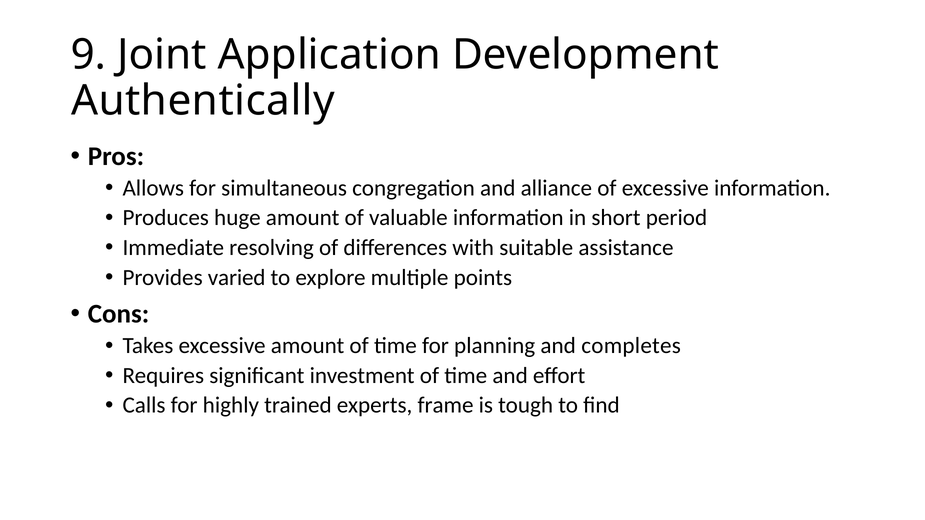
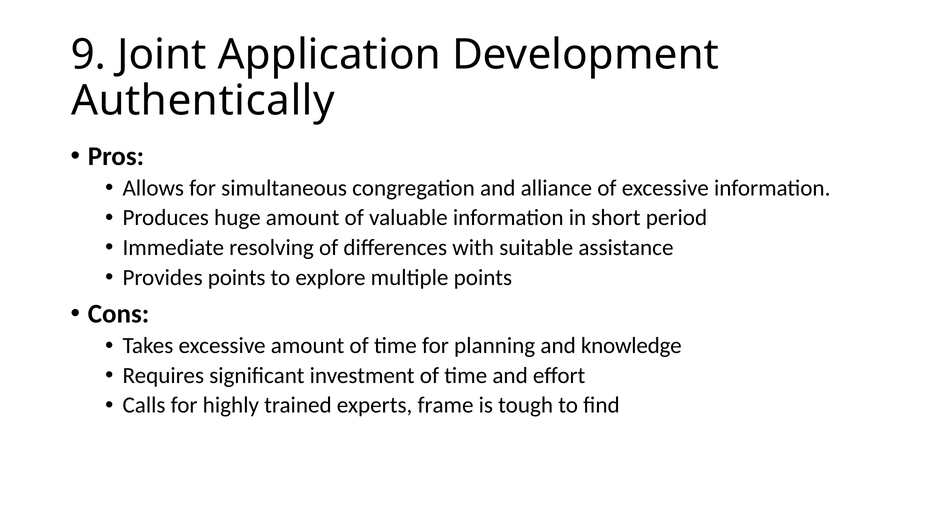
Provides varied: varied -> points (237, 278)
completes: completes -> knowledge (631, 346)
